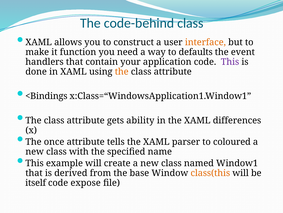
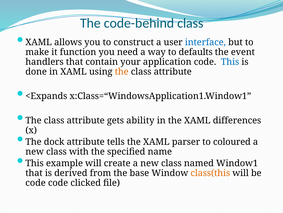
interface colour: orange -> blue (205, 42)
This colour: purple -> blue (230, 62)
<Bindings: <Bindings -> <Expands (46, 96)
once: once -> dock (54, 141)
itself: itself -> code (36, 182)
expose: expose -> clicked (86, 182)
